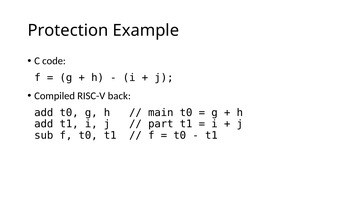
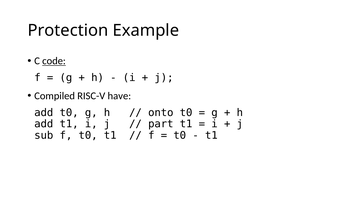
code underline: none -> present (54, 61)
back: back -> have (119, 96)
main: main -> onto (161, 113)
